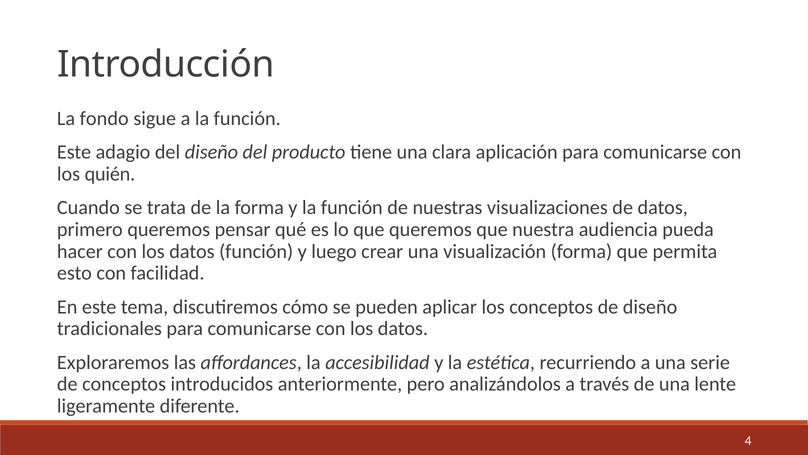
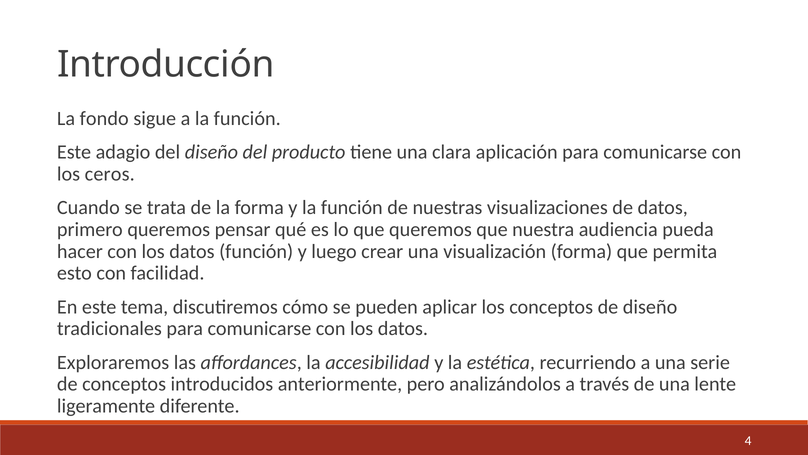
quién: quién -> ceros (110, 174)
